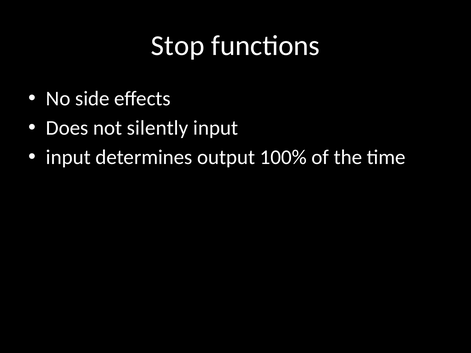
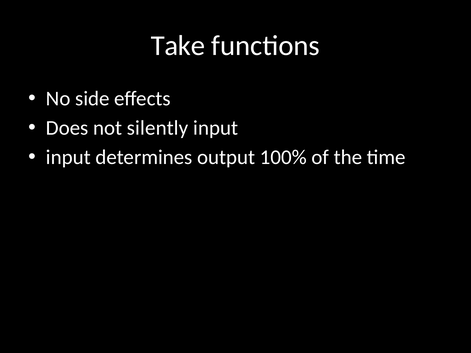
Stop: Stop -> Take (178, 46)
